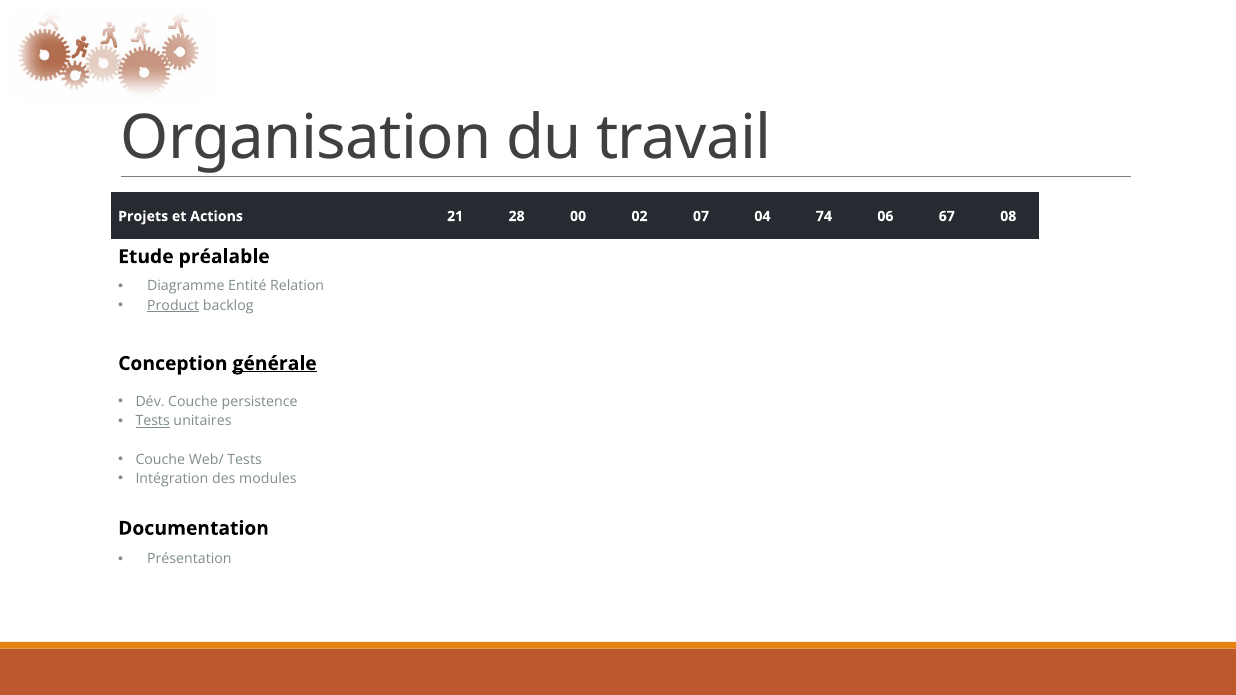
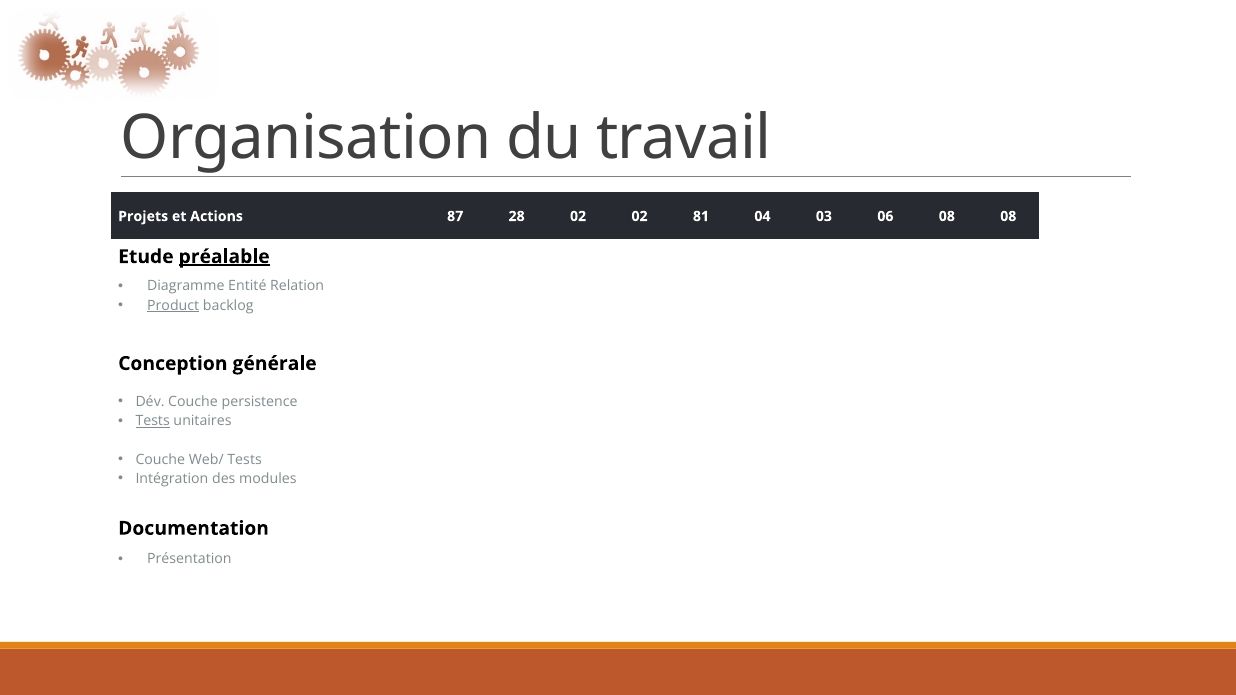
21: 21 -> 87 (455, 216)
28 00: 00 -> 02 (578, 216)
07: 07 -> 81 (701, 216)
74: 74 -> 03 (824, 216)
06 67: 67 -> 08 (947, 216)
préalable underline: none -> present (224, 257)
générale underline: present -> none (275, 364)
